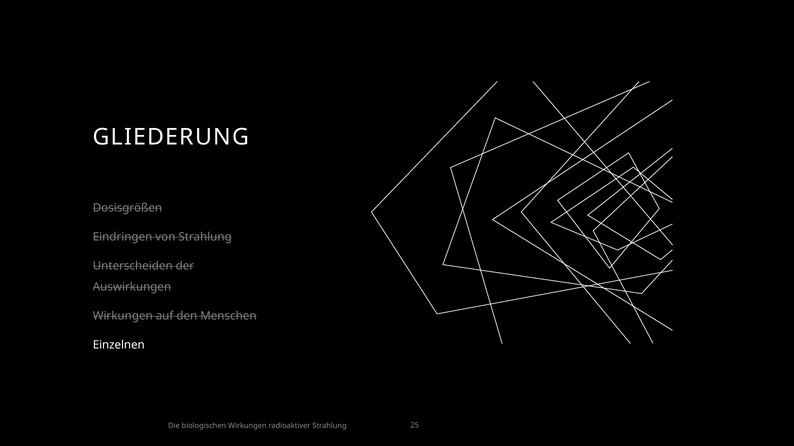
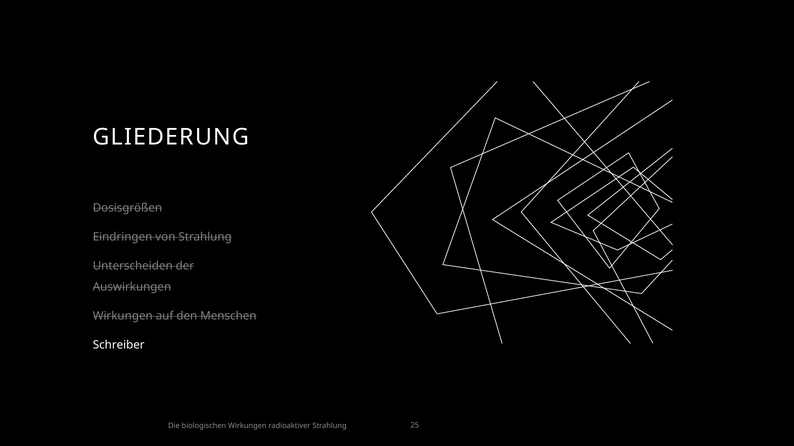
Einzelnen: Einzelnen -> Schreiber (119, 345)
